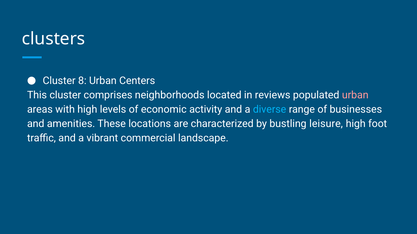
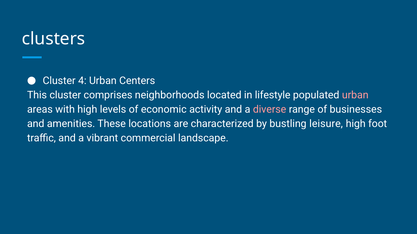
8: 8 -> 4 (82, 81)
reviews: reviews -> lifestyle (273, 95)
diverse colour: light blue -> pink (270, 110)
